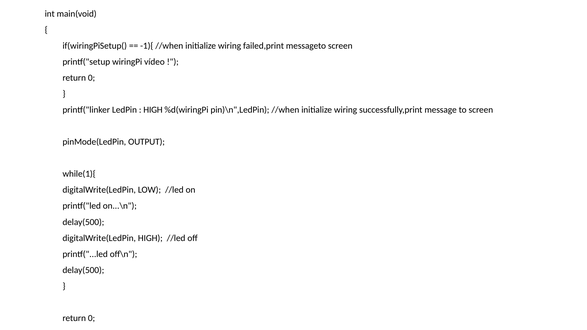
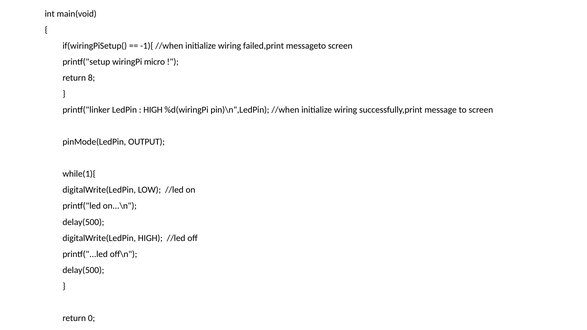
vídeo: vídeo -> micro (154, 62)
0: 0 -> 8 (92, 78)
